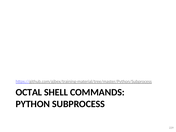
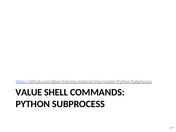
OCTAL: OCTAL -> VALUE (29, 92)
